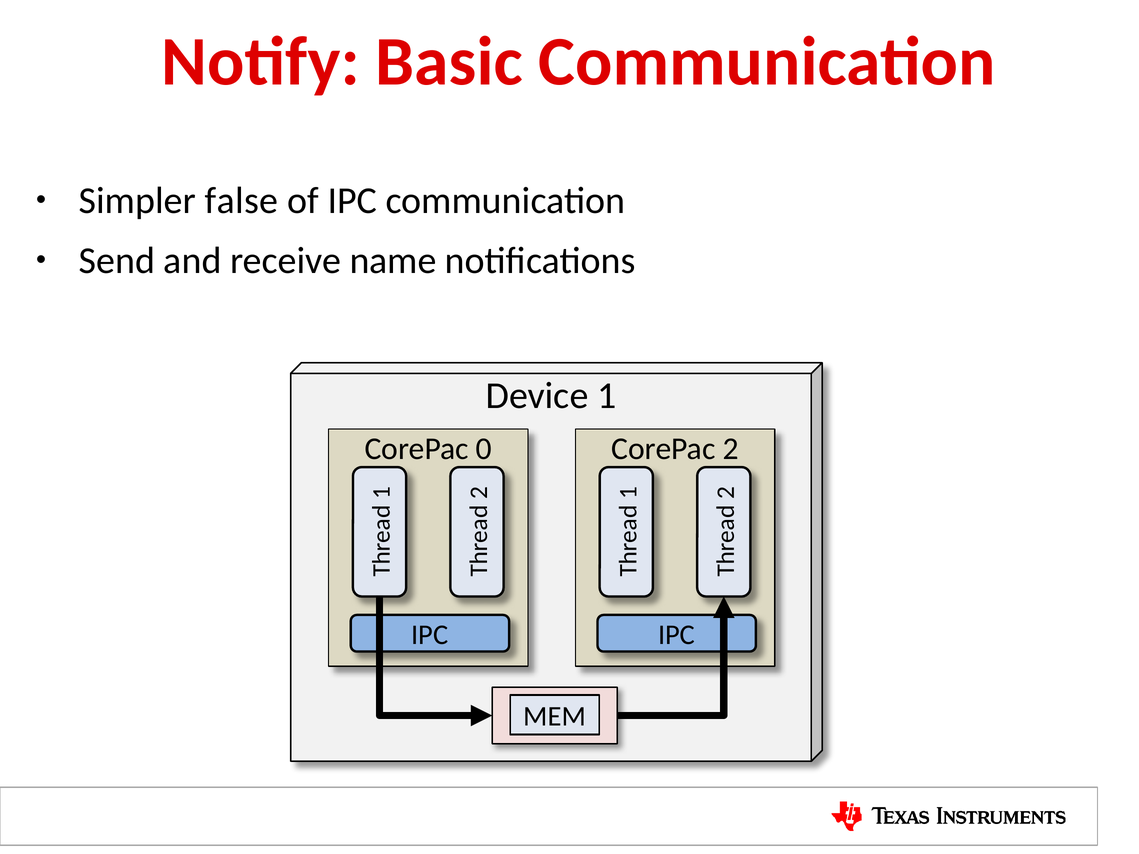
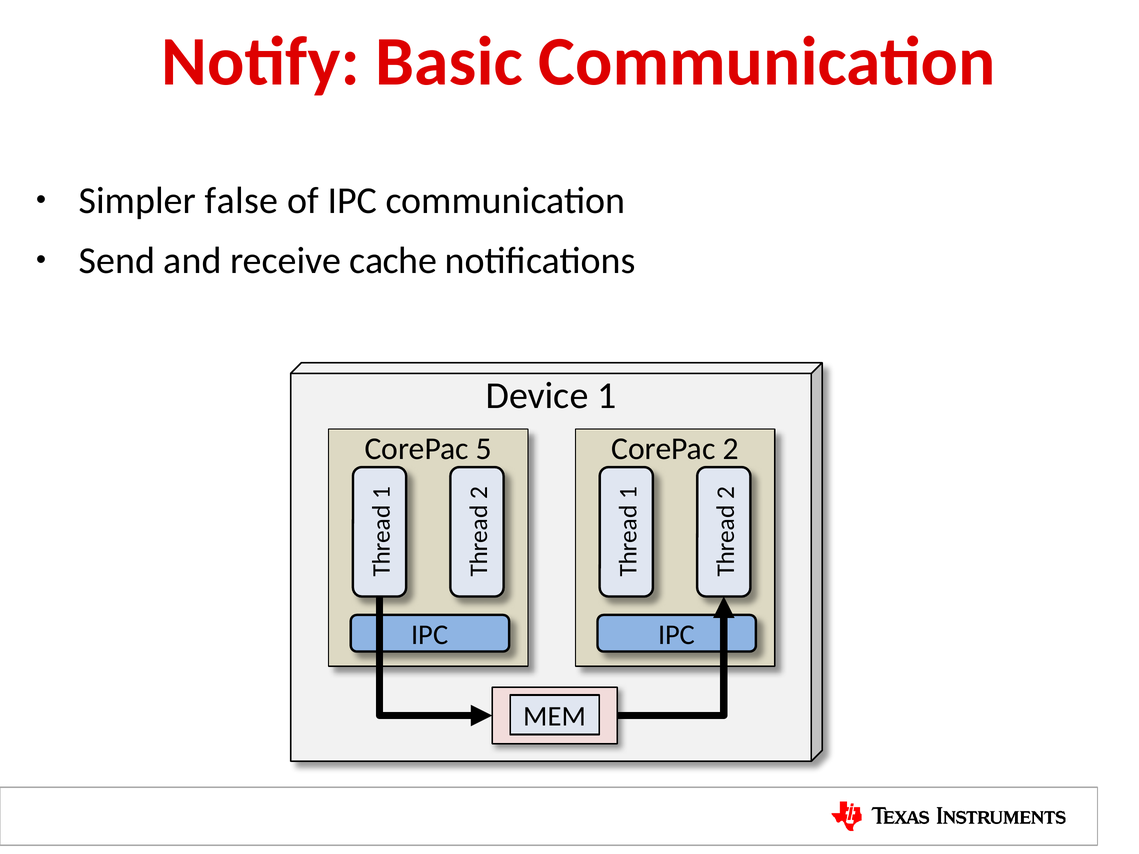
name: name -> cache (393, 261)
0: 0 -> 5 (484, 449)
